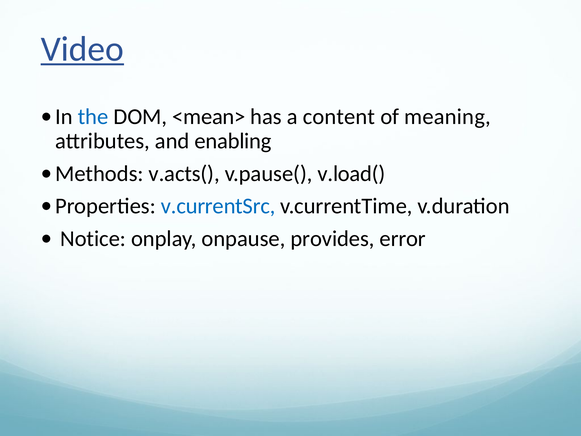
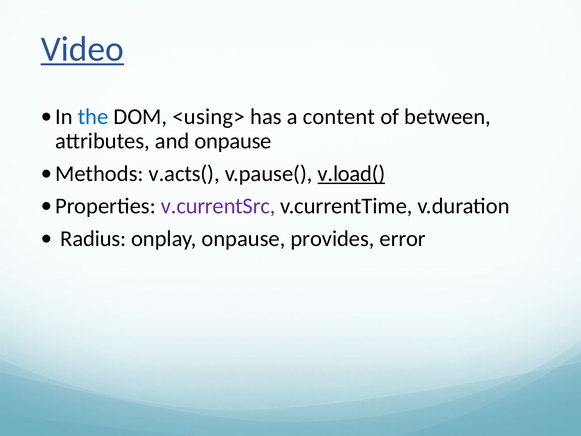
<mean>: <mean> -> <using> (209, 117)
meaning: meaning -> between (448, 117)
and enabling: enabling -> onpause (233, 141)
v.load( underline: none -> present (351, 174)
v.currentSrc colour: blue -> purple (218, 206)
Notice: Notice -> Radius (93, 239)
